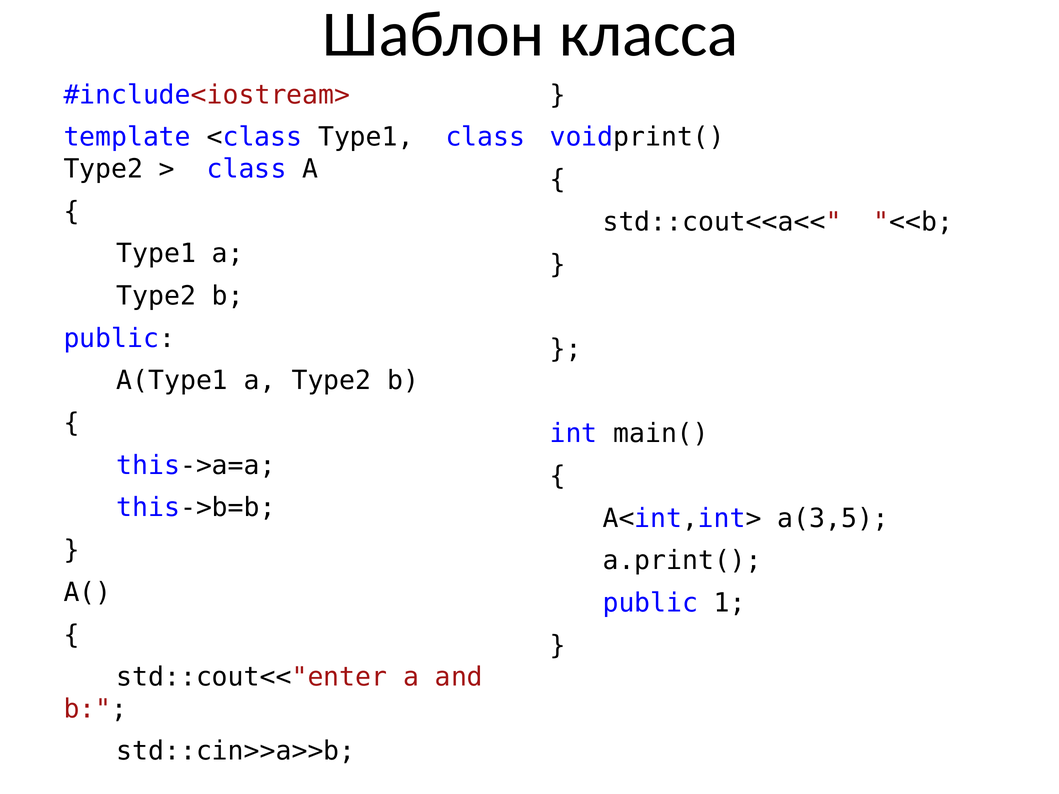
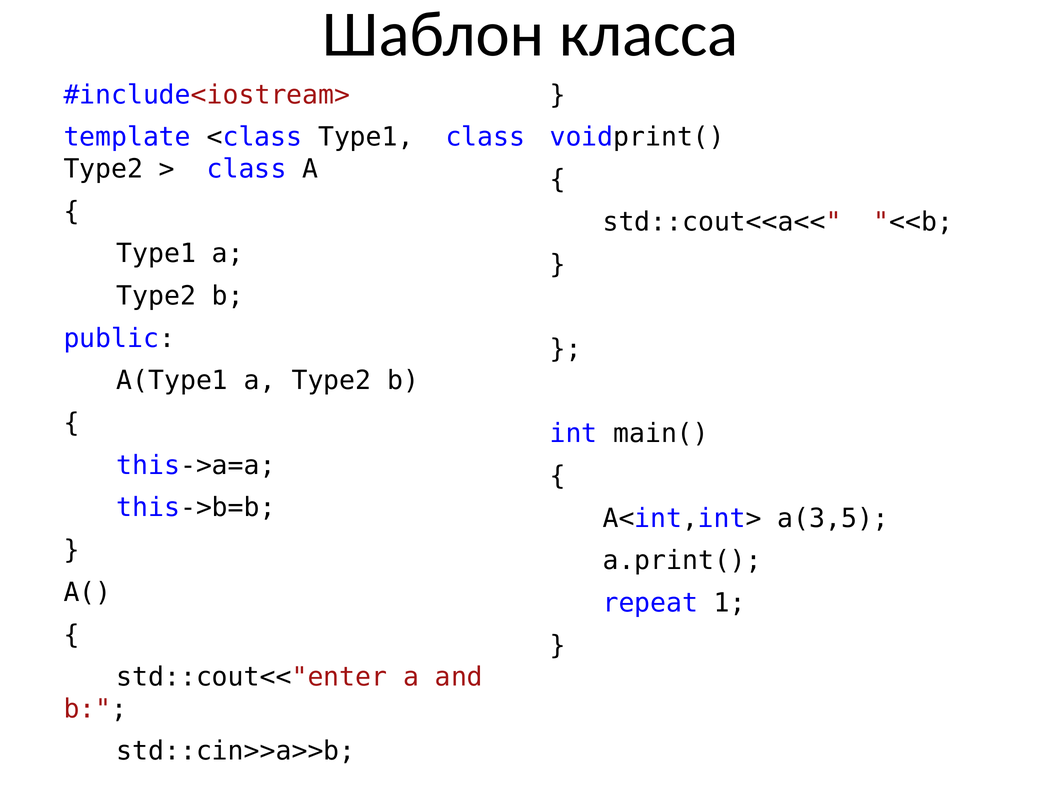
public: public -> repeat (650, 603)
